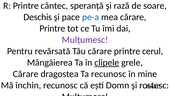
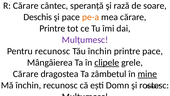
R Printre: Printre -> Cărare (26, 6)
pe-a colour: blue -> orange (91, 17)
Pentru revărsată: revărsată -> recunosc (52, 51)
Tău cărare: cărare -> închin (100, 51)
printre cerul: cerul -> pace (153, 51)
Ta recunosc: recunosc -> zâmbetul (109, 74)
mine underline: none -> present (147, 74)
